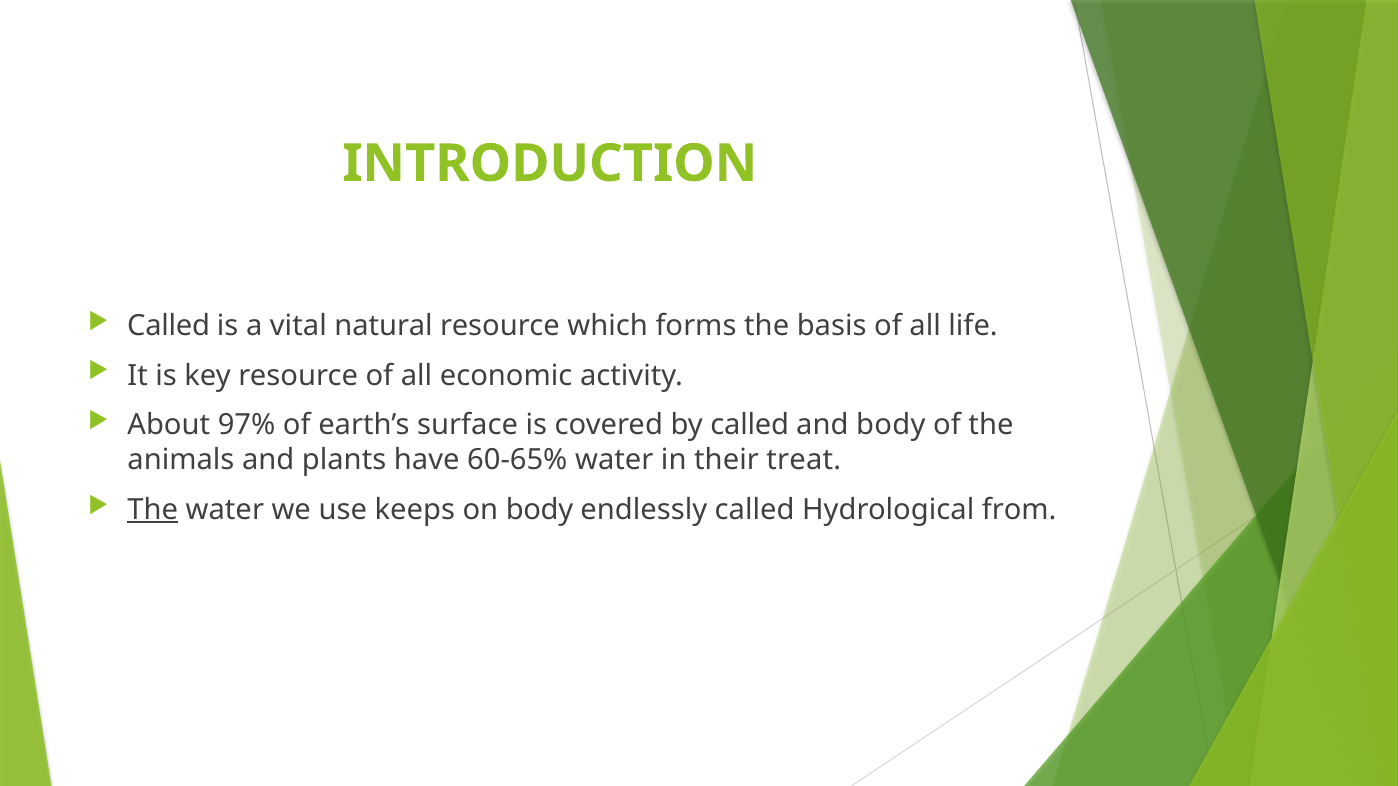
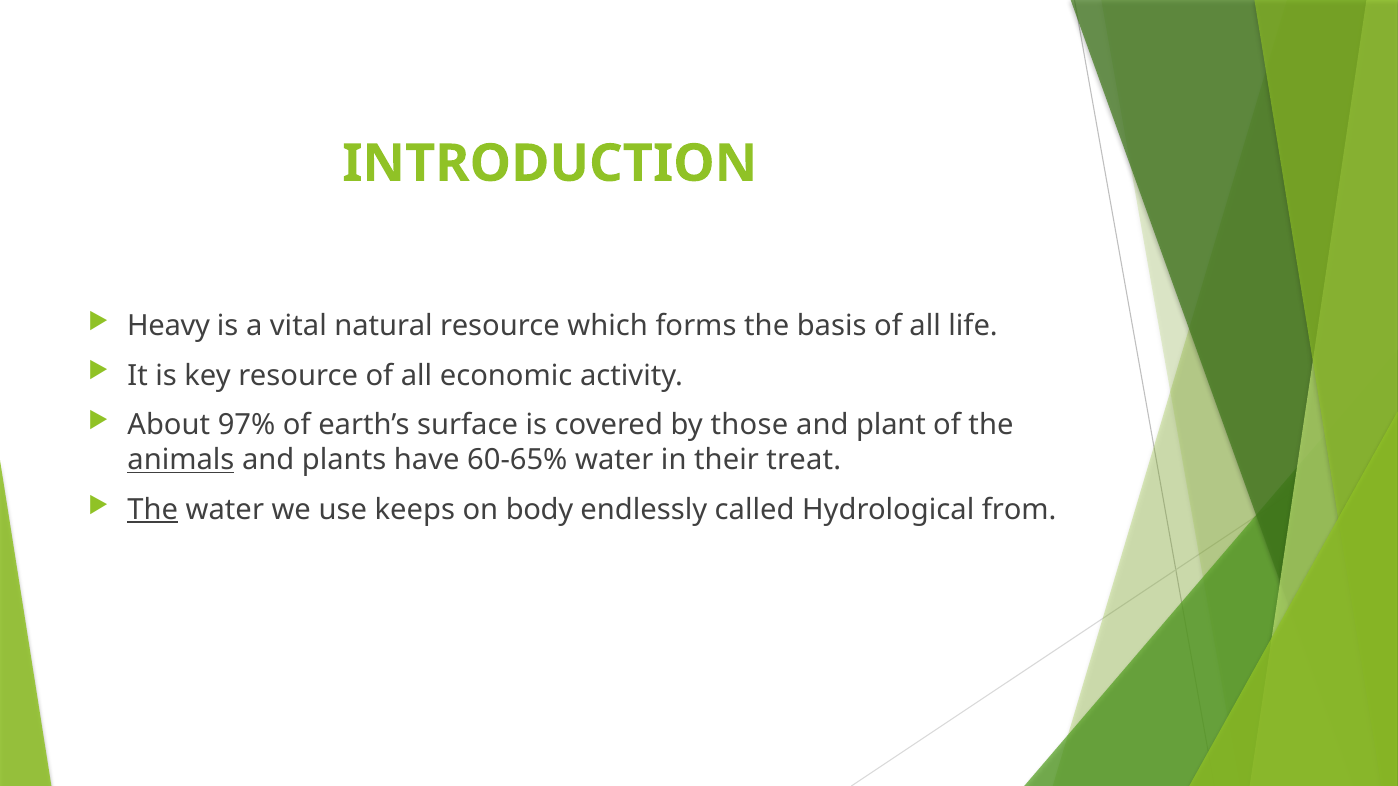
Called: Called -> Heavy (169, 326)
by called: called -> those (749, 425)
and body: body -> plant (891, 425)
animals underline: none -> present (181, 460)
